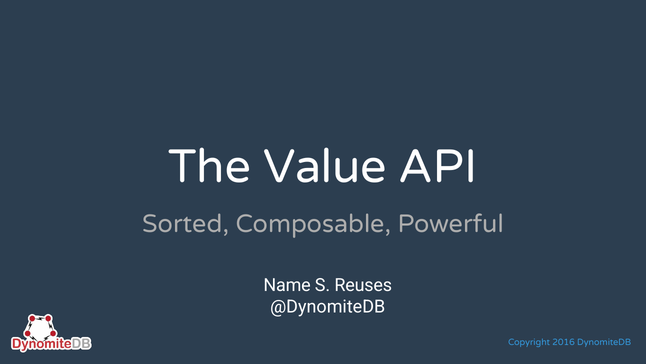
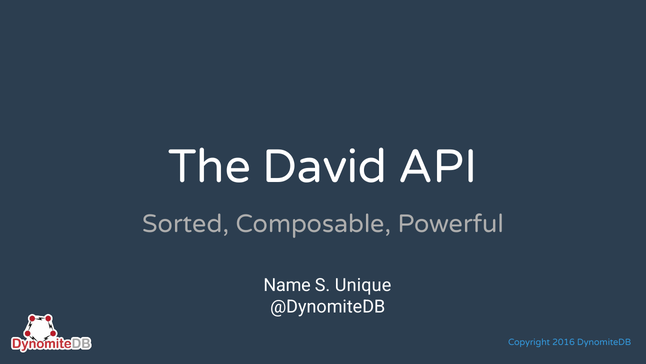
Value: Value -> David (325, 166)
Reuses: Reuses -> Unique (363, 285)
